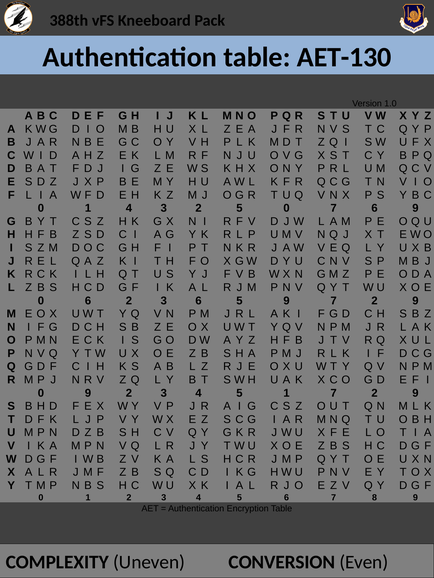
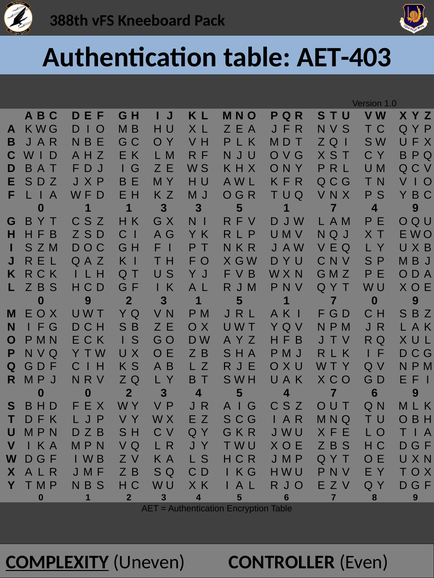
AET-130: AET-130 -> AET-403 (344, 57)
1 4: 4 -> 1 (129, 208)
3 2: 2 -> 3 (199, 208)
0: 0 -> 1 (286, 208)
7 6: 6 -> 4 (375, 208)
6: 6 -> 9 (88, 301)
3 6: 6 -> 1 (199, 301)
9: 9 -> 1 (286, 301)
2: 2 -> 0 (375, 301)
0 9: 9 -> 0 (88, 393)
5 1: 1 -> 4 (286, 393)
2: 2 -> 6 (375, 393)
COMPLEXITY underline: none -> present (57, 563)
CONVERSION: CONVERSION -> CONTROLLER (282, 563)
